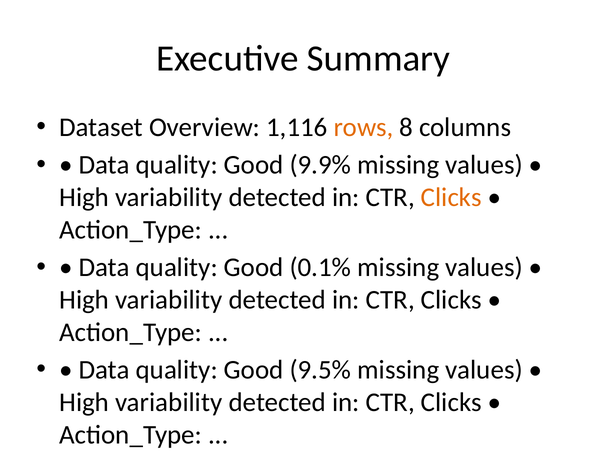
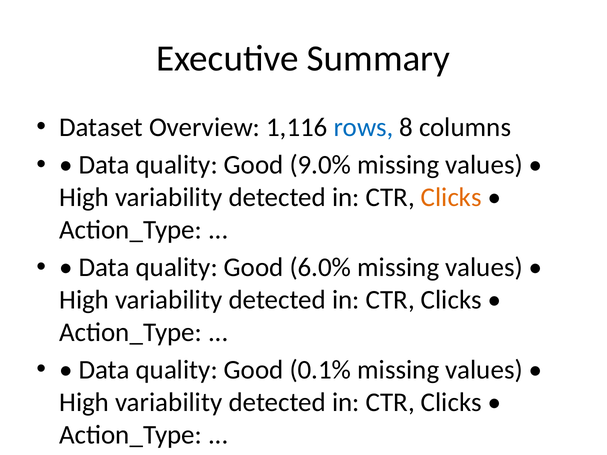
rows colour: orange -> blue (364, 127)
9.9%: 9.9% -> 9.0% (320, 165)
0.1%: 0.1% -> 6.0% (320, 268)
9.5%: 9.5% -> 0.1% (320, 370)
